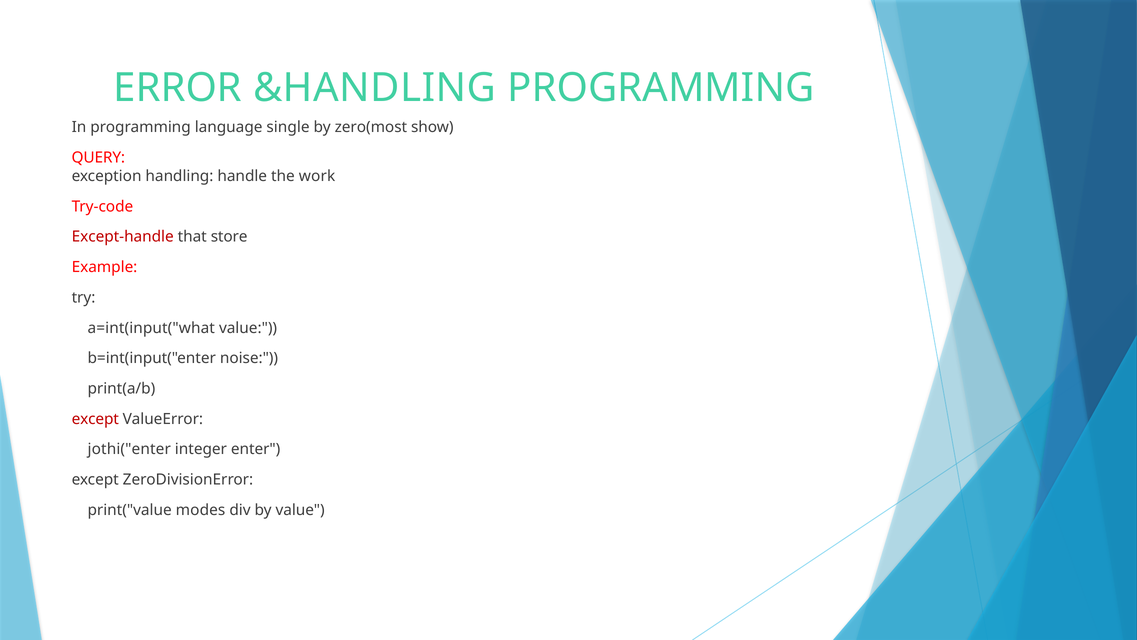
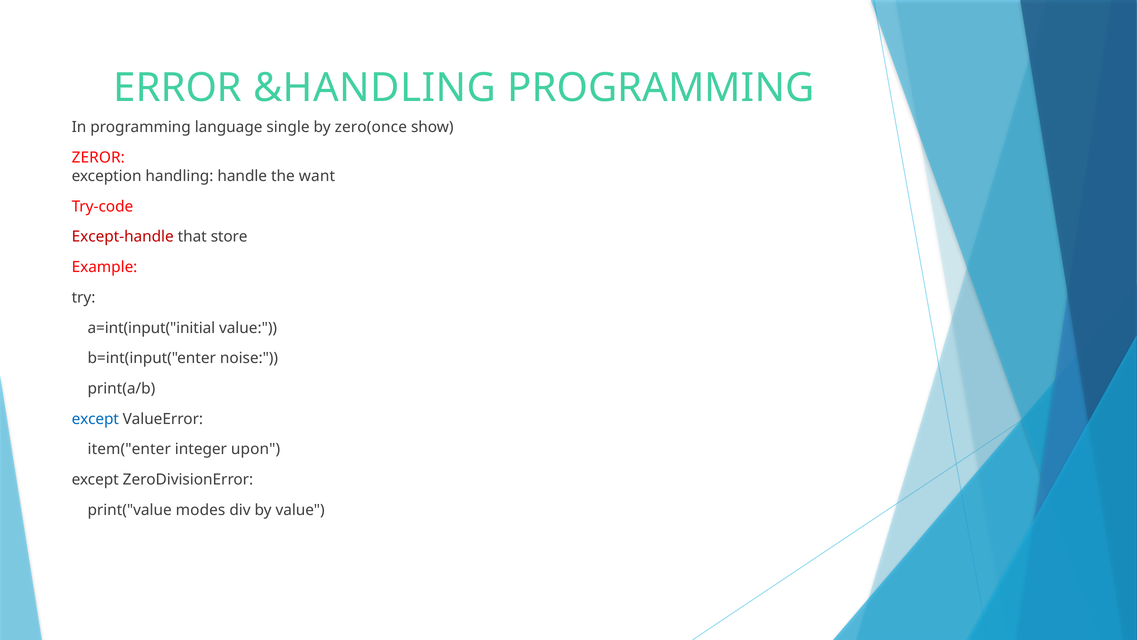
zero(most: zero(most -> zero(once (371, 127)
QUERY: QUERY -> ZEROR (98, 157)
work: work -> want (317, 176)
a=int(input("what: a=int(input("what -> a=int(input("initial (151, 328)
except colour: red -> blue (95, 419)
jothi("enter: jothi("enter -> item("enter (129, 449)
enter: enter -> upon (256, 449)
